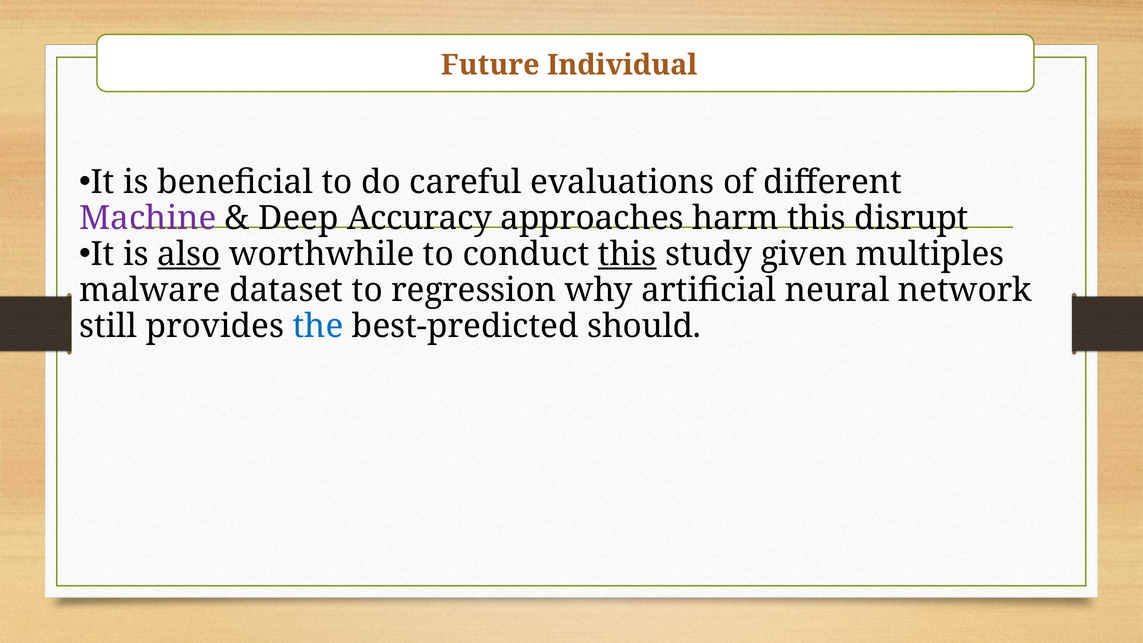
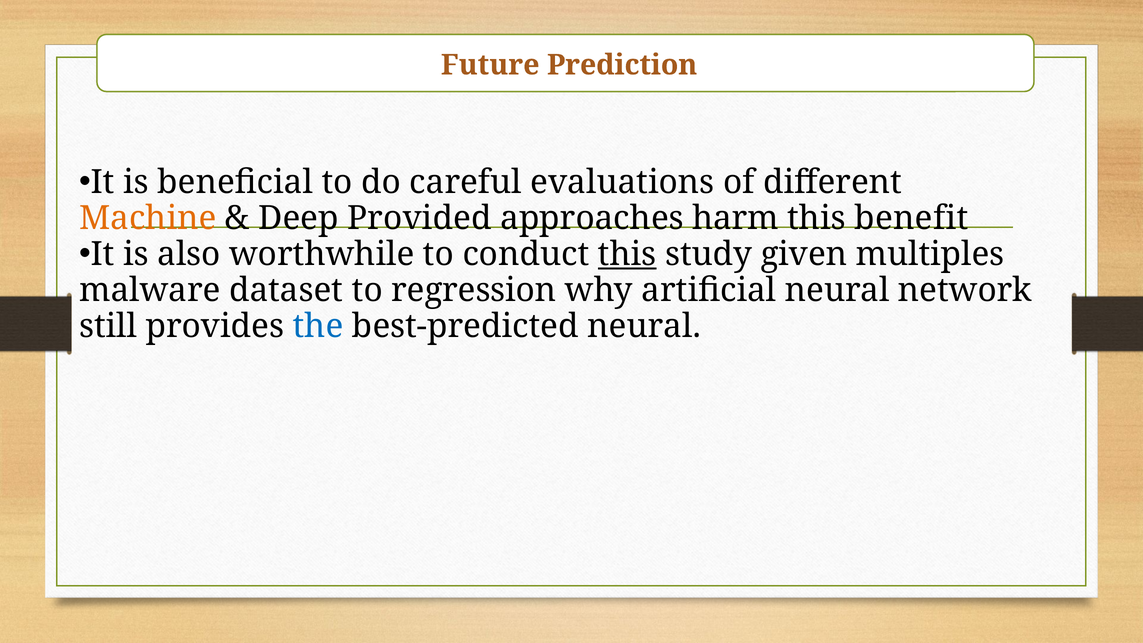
Individual: Individual -> Prediction (622, 65)
Machine colour: purple -> orange (148, 218)
Accuracy: Accuracy -> Provided (419, 218)
disrupt: disrupt -> benefit (911, 218)
also underline: present -> none (189, 254)
best-predicted should: should -> neural (644, 326)
